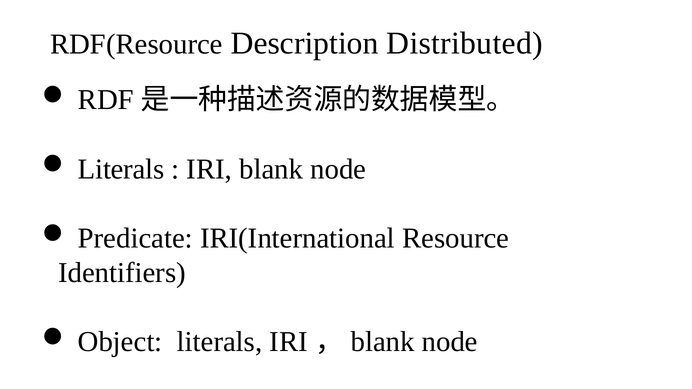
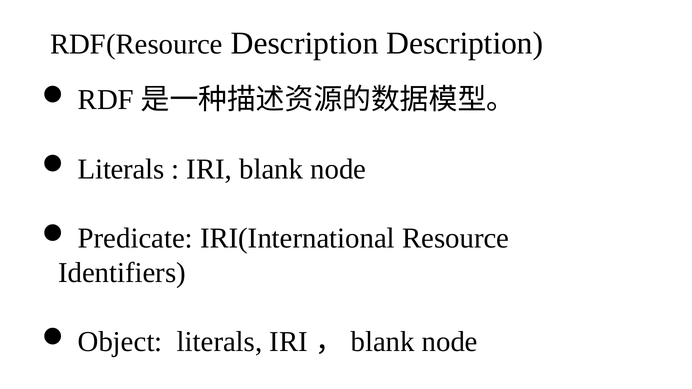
Description Distributed: Distributed -> Description (465, 44)
